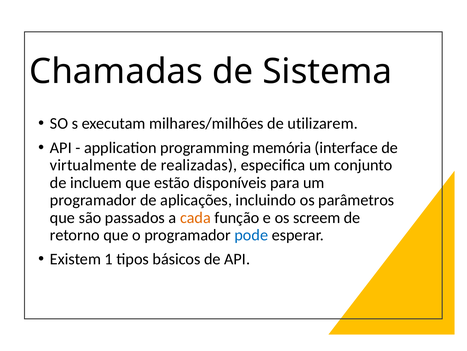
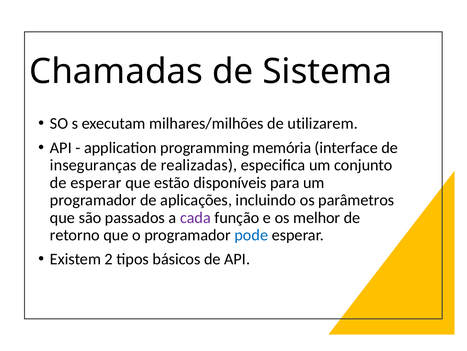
virtualmente: virtualmente -> inseguranças (93, 165)
de incluem: incluem -> esperar (96, 182)
cada colour: orange -> purple (195, 217)
screem: screem -> melhor (317, 217)
1: 1 -> 2 (109, 259)
